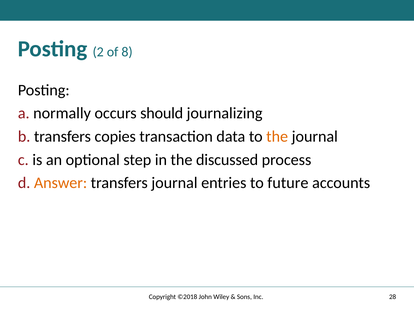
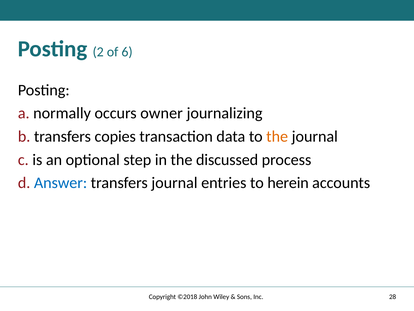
8: 8 -> 6 (127, 52)
should: should -> owner (162, 113)
Answer colour: orange -> blue (61, 183)
future: future -> herein (288, 183)
